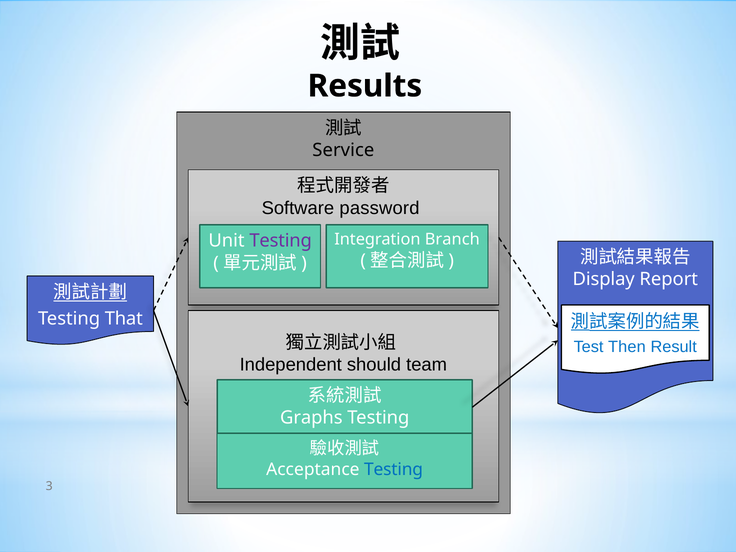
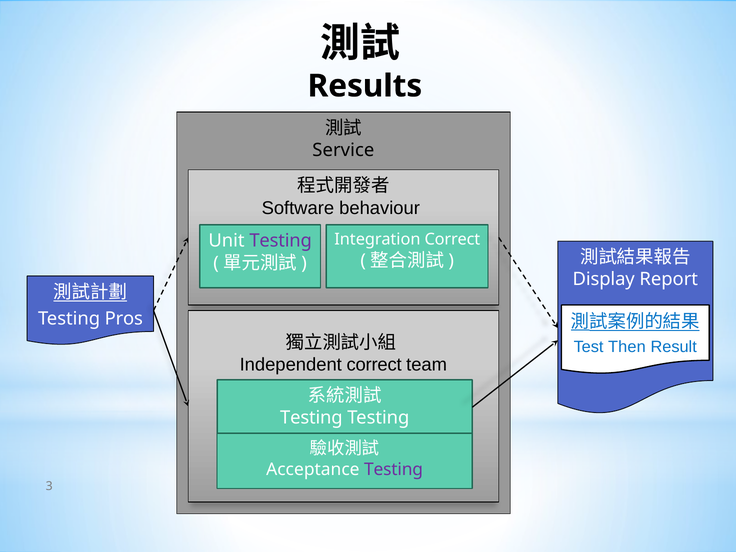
password: password -> behaviour (380, 208)
Integration Branch: Branch -> Correct (452, 239)
That: That -> Pros (124, 319)
Independent should: should -> correct (374, 365)
Graphs: Graphs -> Testing (311, 418)
Testing colour: blue -> purple (394, 470)
